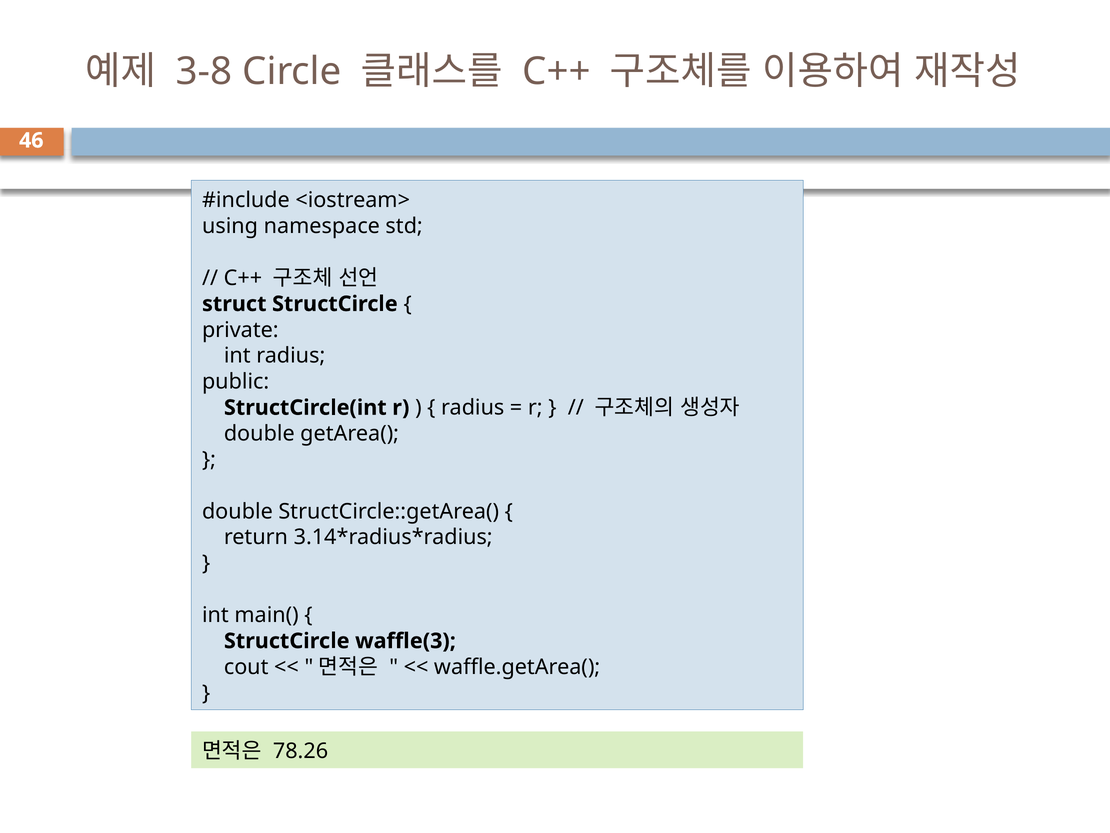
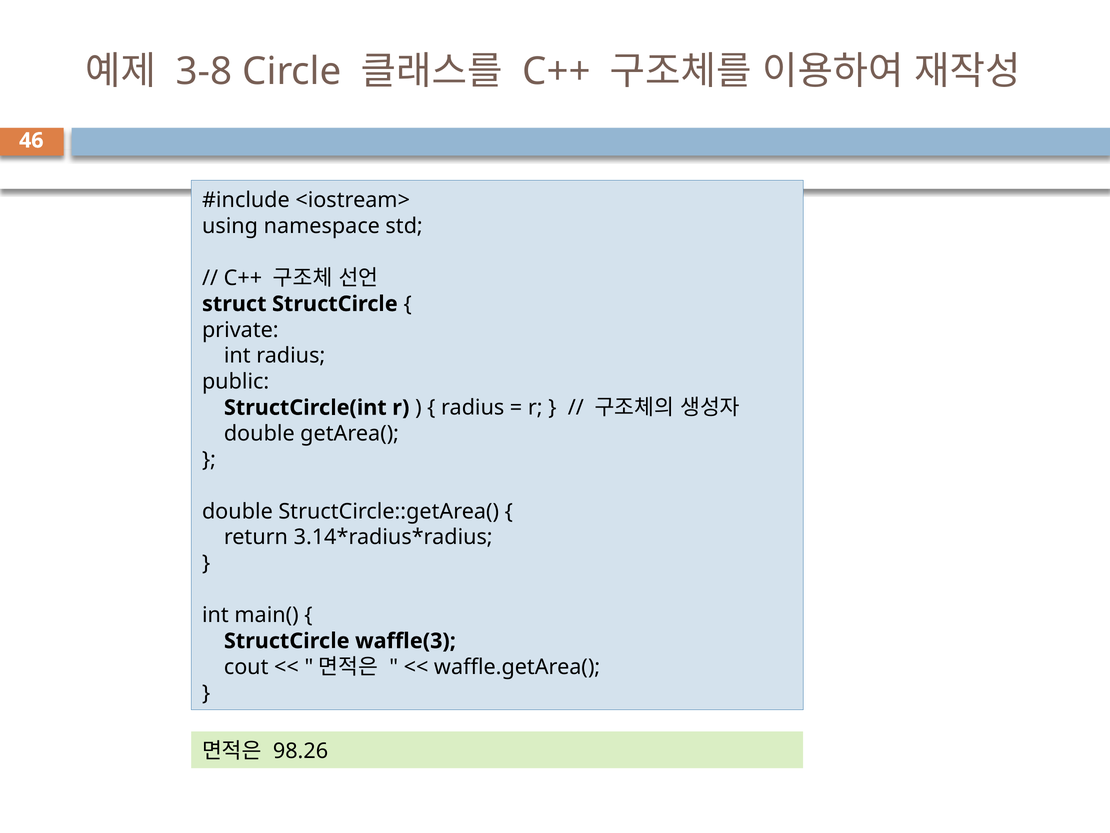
78.26: 78.26 -> 98.26 (301, 751)
